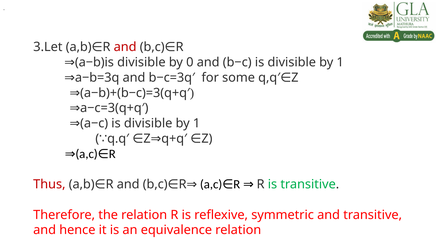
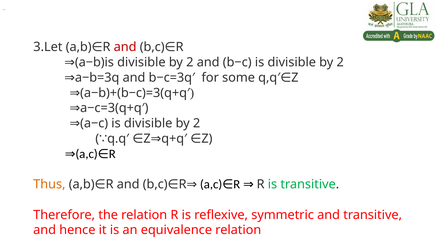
0: 0 -> 2 (190, 62)
1: 1 -> 2 (340, 62)
1: 1 -> 2 (197, 123)
Thus colour: red -> orange (49, 185)
